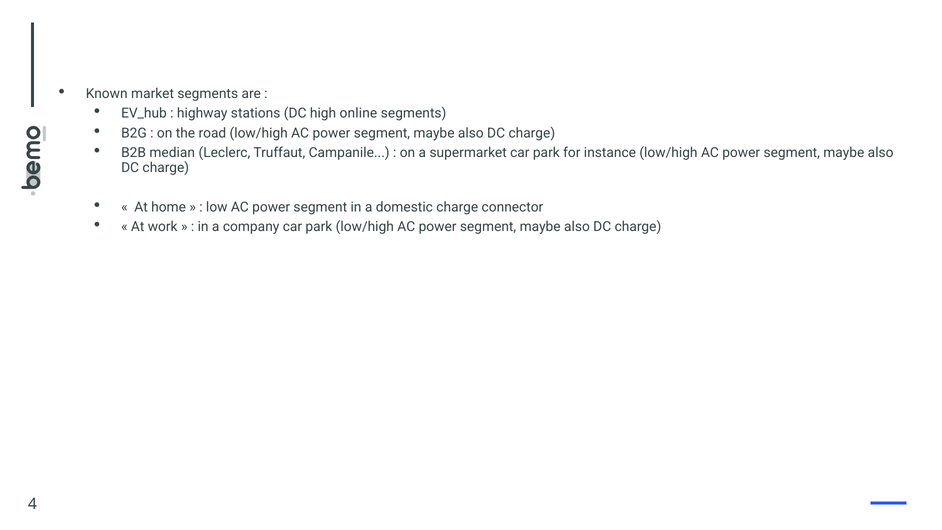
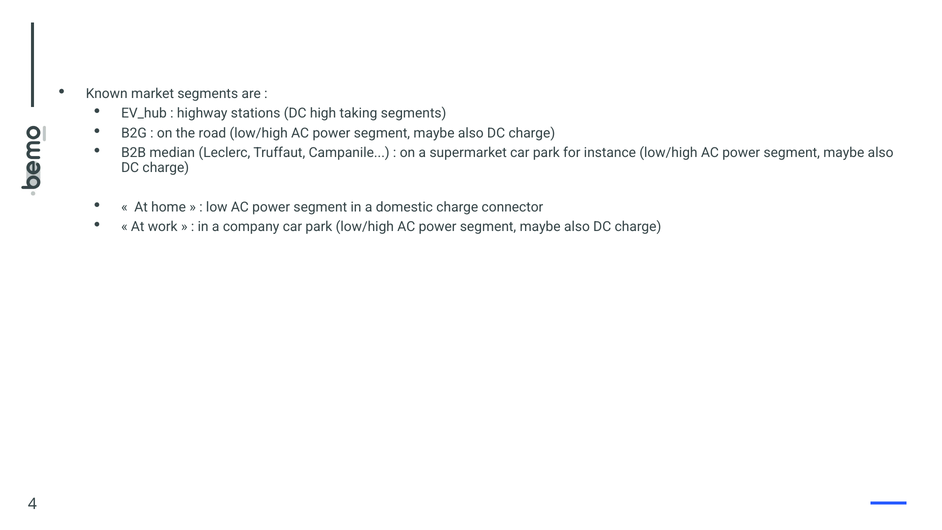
online: online -> taking (358, 113)
